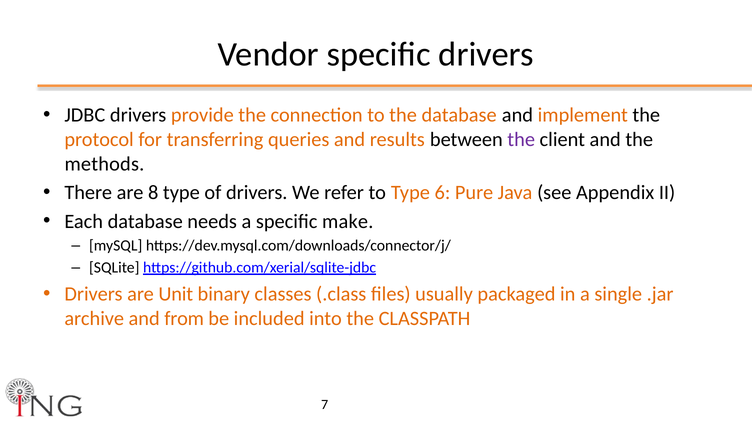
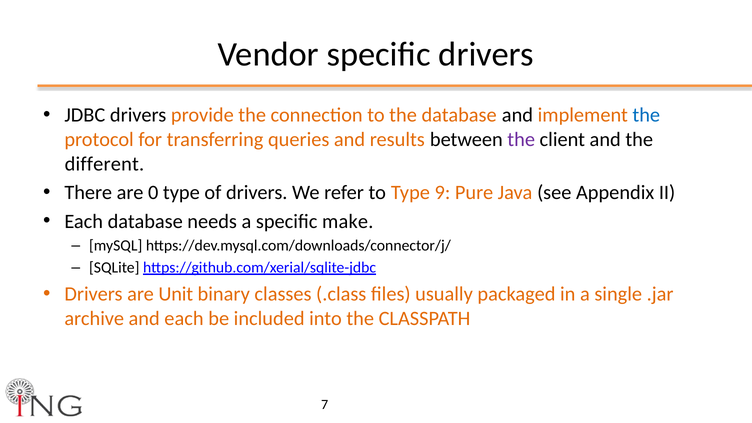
the colour: black -> blue (646, 115)
methods: methods -> different (104, 164)
8: 8 -> 0 (153, 193)
6: 6 -> 9 (442, 193)
and from: from -> each (184, 319)
